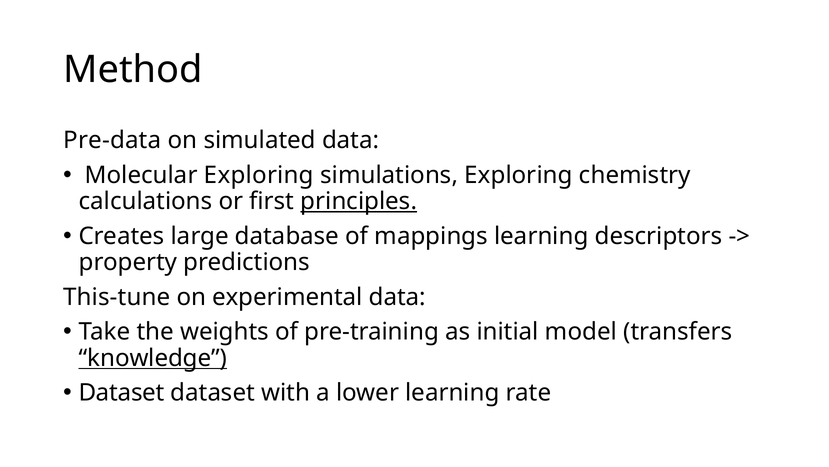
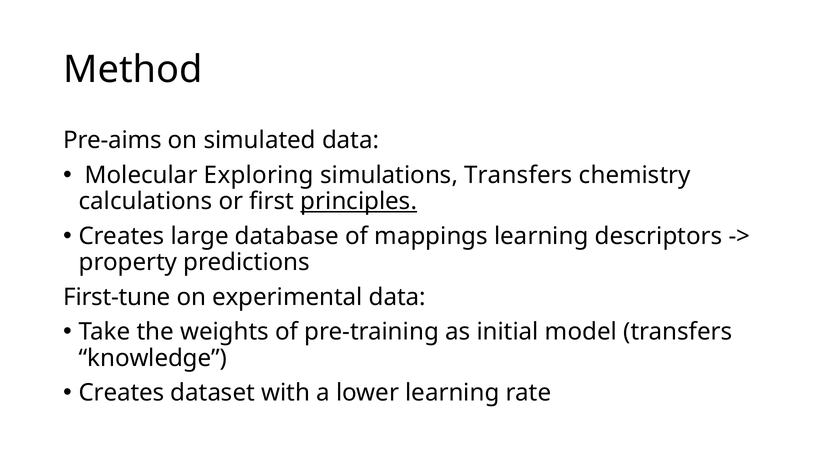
Pre-data: Pre-data -> Pre-aims (112, 140)
simulations Exploring: Exploring -> Transfers (518, 175)
This-tune: This-tune -> First-tune (117, 297)
knowledge underline: present -> none (153, 358)
Dataset: Dataset -> Creates (122, 392)
